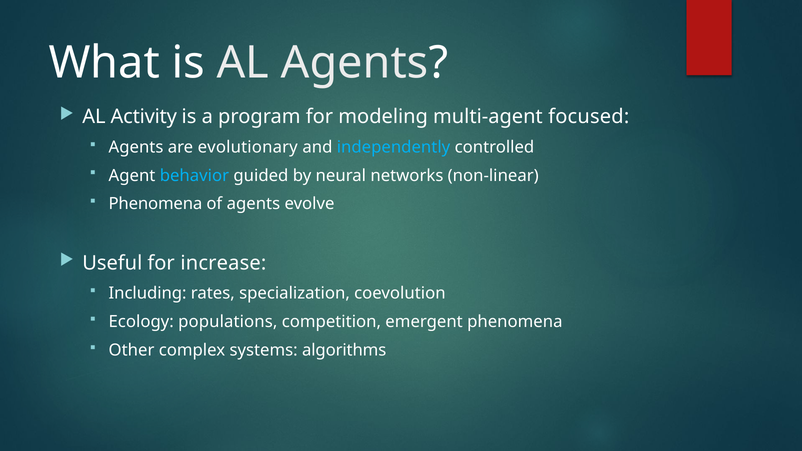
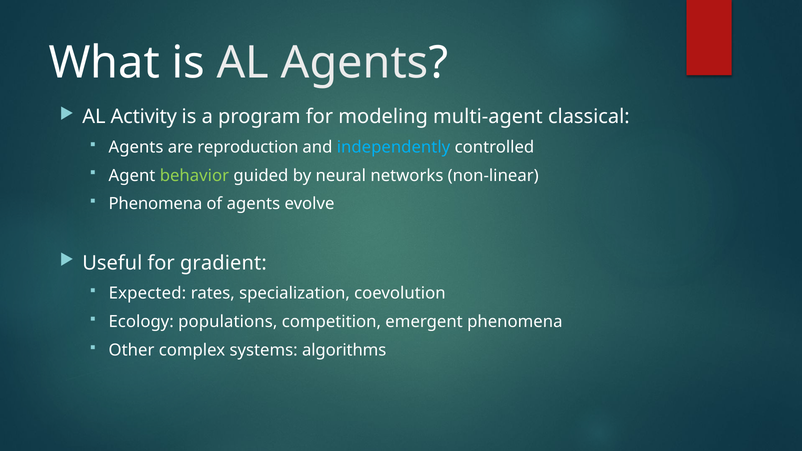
focused: focused -> classical (589, 117)
evolutionary: evolutionary -> reproduction (248, 147)
behavior colour: light blue -> light green (194, 176)
increase: increase -> gradient (223, 263)
Including: Including -> Expected (147, 293)
